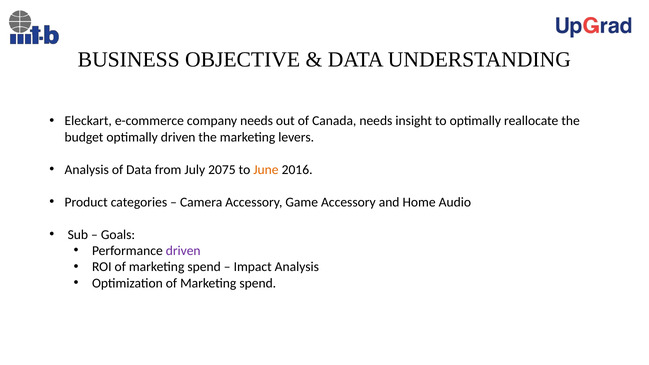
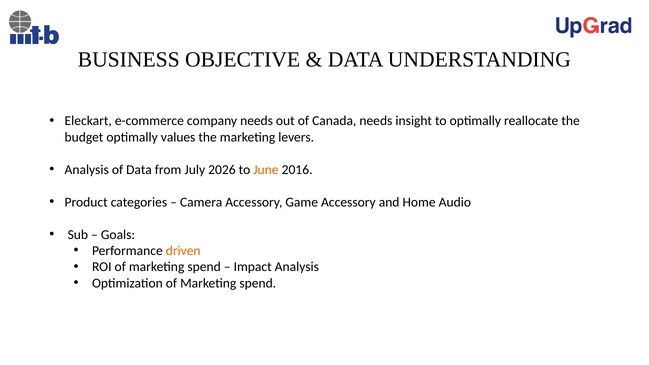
optimally driven: driven -> values (178, 137)
2075: 2075 -> 2026 (222, 170)
driven colour: purple -> orange (183, 251)
